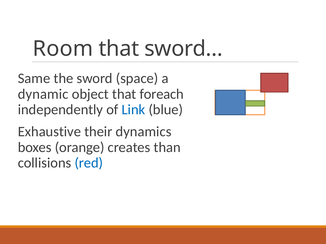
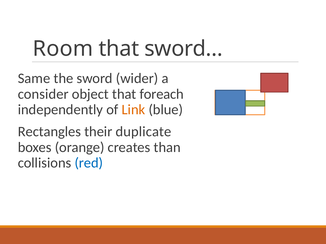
space: space -> wider (137, 79)
dynamic: dynamic -> consider (43, 94)
Link colour: blue -> orange (133, 110)
Exhaustive: Exhaustive -> Rectangles (49, 132)
dynamics: dynamics -> duplicate (143, 132)
